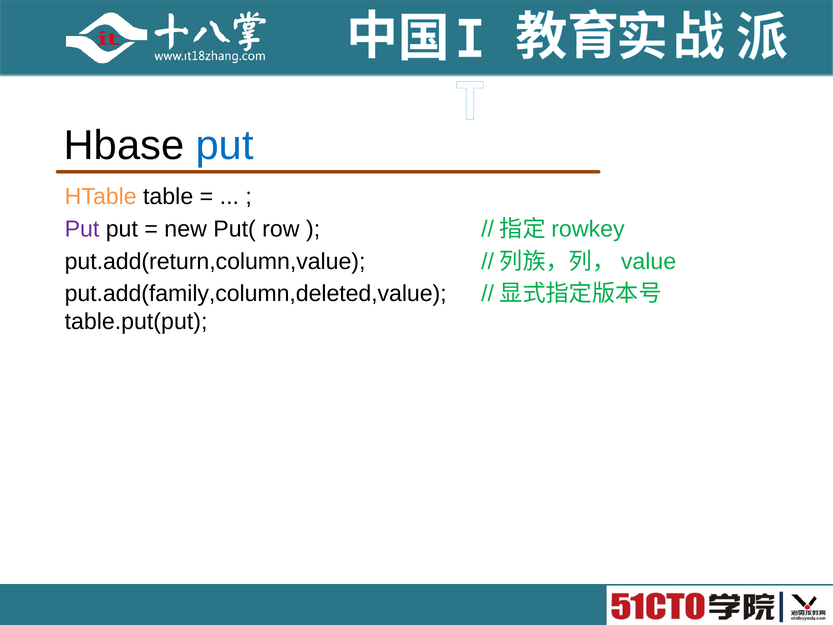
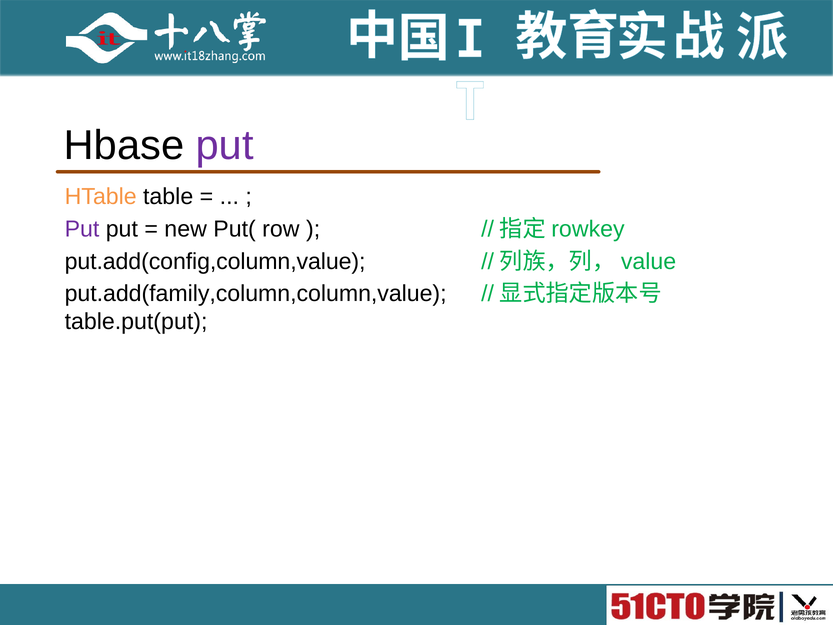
put colour: blue -> purple (225, 146)
put.add(return,column,value: put.add(return,column,value -> put.add(config,column,value (215, 261)
put.add(family,column,deleted,value: put.add(family,column,deleted,value -> put.add(family,column,column,value (256, 294)
